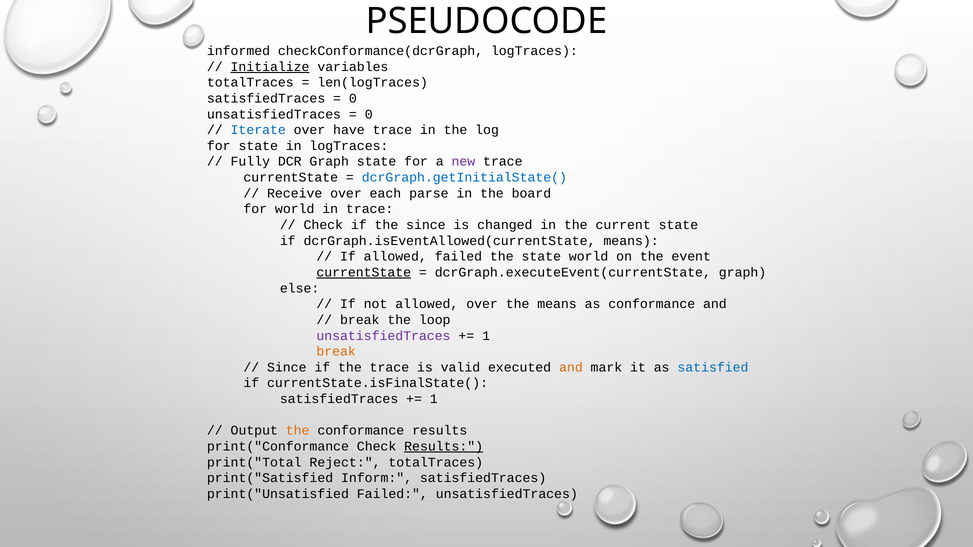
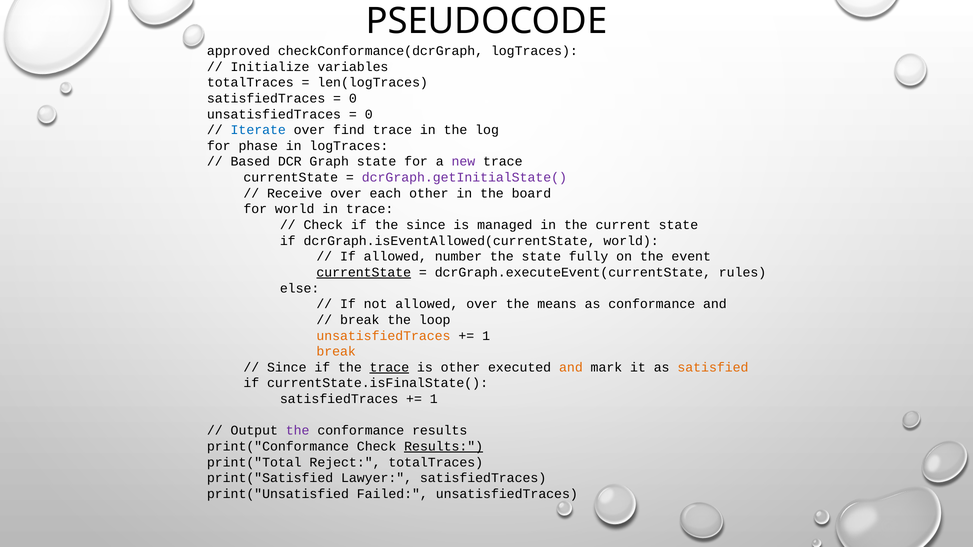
informed: informed -> approved (239, 51)
Initialize underline: present -> none (270, 67)
have: have -> find (349, 130)
for state: state -> phase (258, 146)
Fully: Fully -> Based (250, 162)
dcrGraph.getInitialState( colour: blue -> purple (464, 178)
each parse: parse -> other (429, 193)
changed: changed -> managed (505, 225)
dcrGraph.isEventAllowed(currentState means: means -> world (631, 241)
allowed failed: failed -> number (458, 257)
state world: world -> fully (589, 257)
dcrGraph.executeEvent(currentState graph: graph -> rules (743, 273)
unsatisfiedTraces colour: purple -> orange (383, 336)
trace underline: none -> present (389, 368)
is valid: valid -> other (460, 368)
satisfied colour: blue -> orange (713, 368)
the colour: orange -> purple (298, 431)
Inform: Inform -> Lawyer (377, 478)
